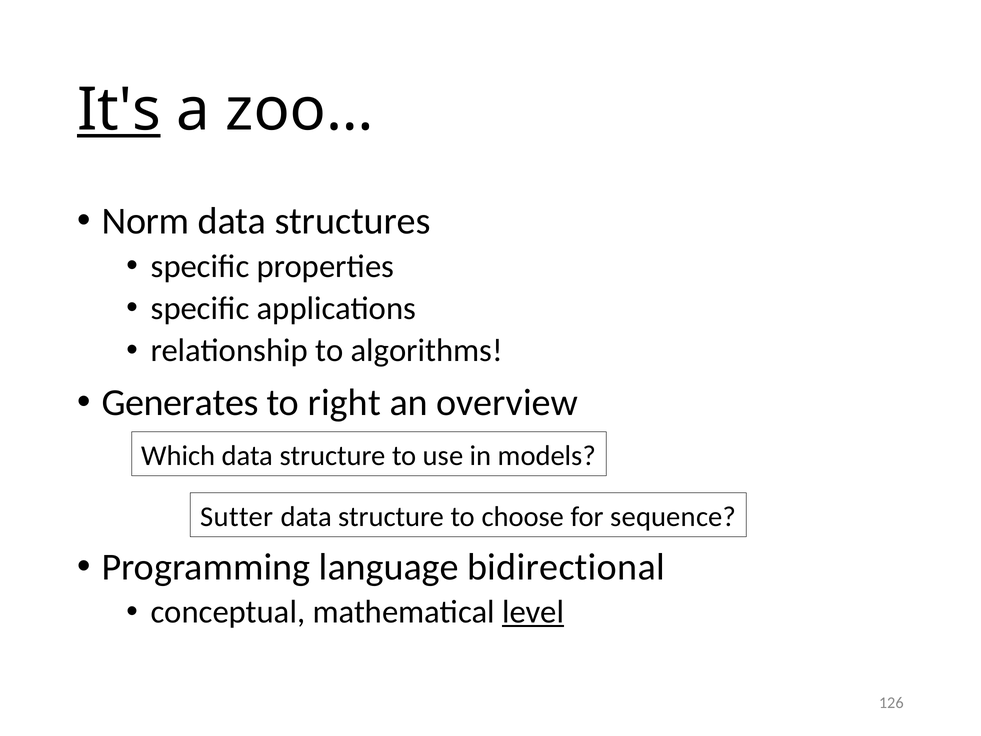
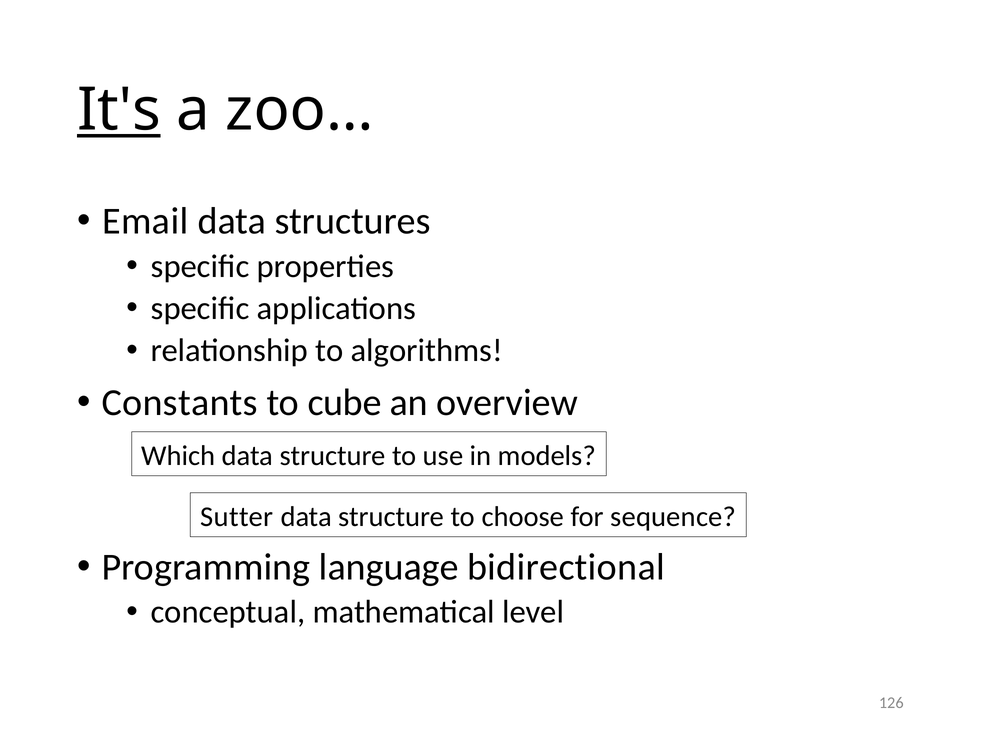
Norm: Norm -> Email (145, 221)
Generates: Generates -> Constants (180, 402)
right: right -> cube (345, 402)
level underline: present -> none (533, 612)
